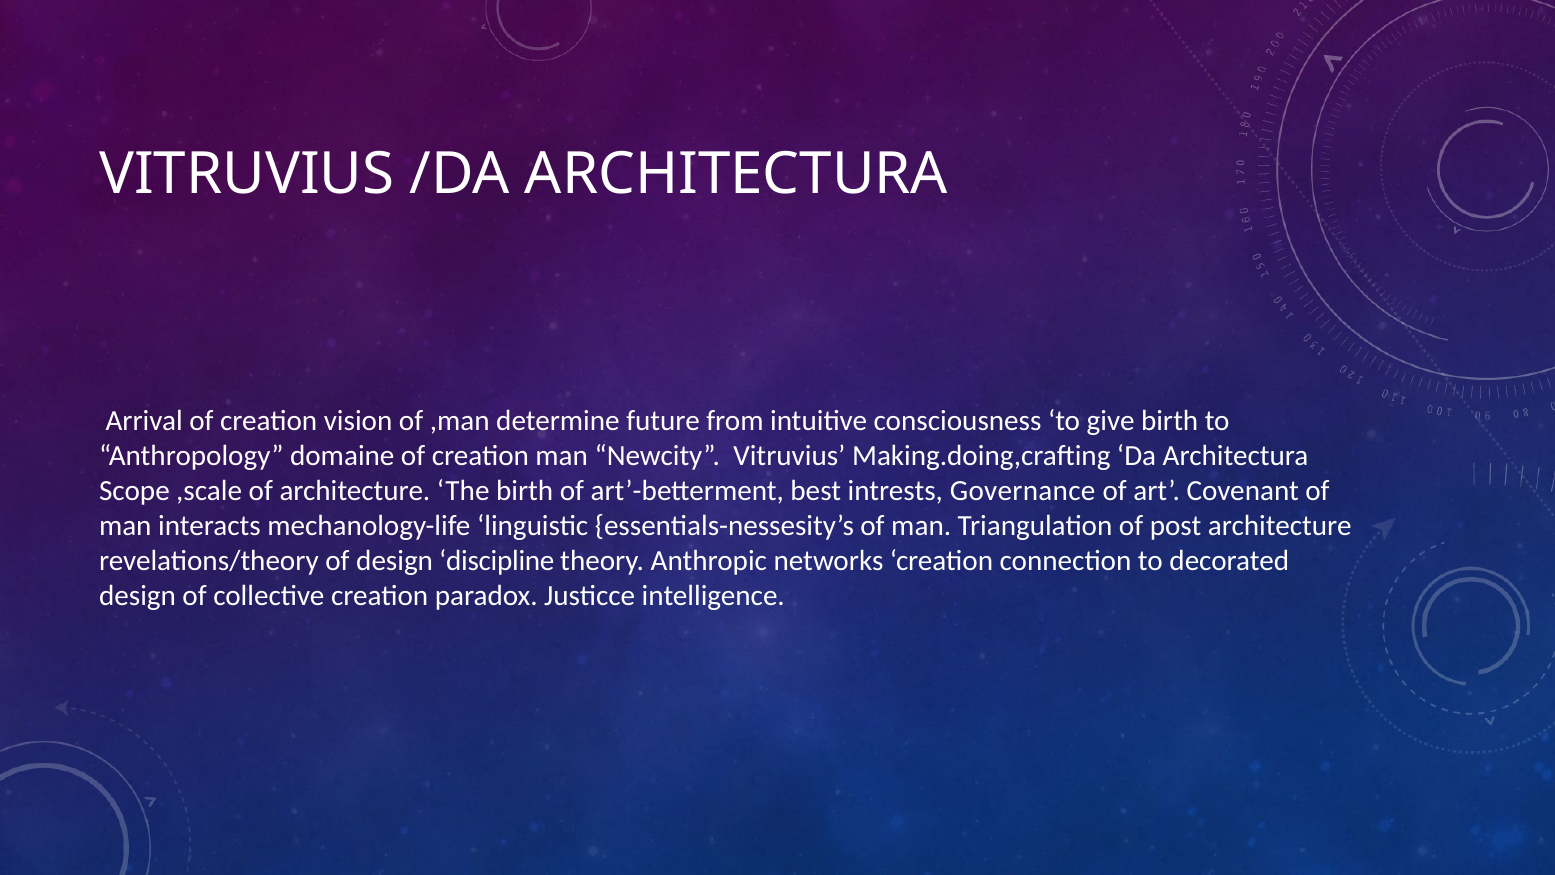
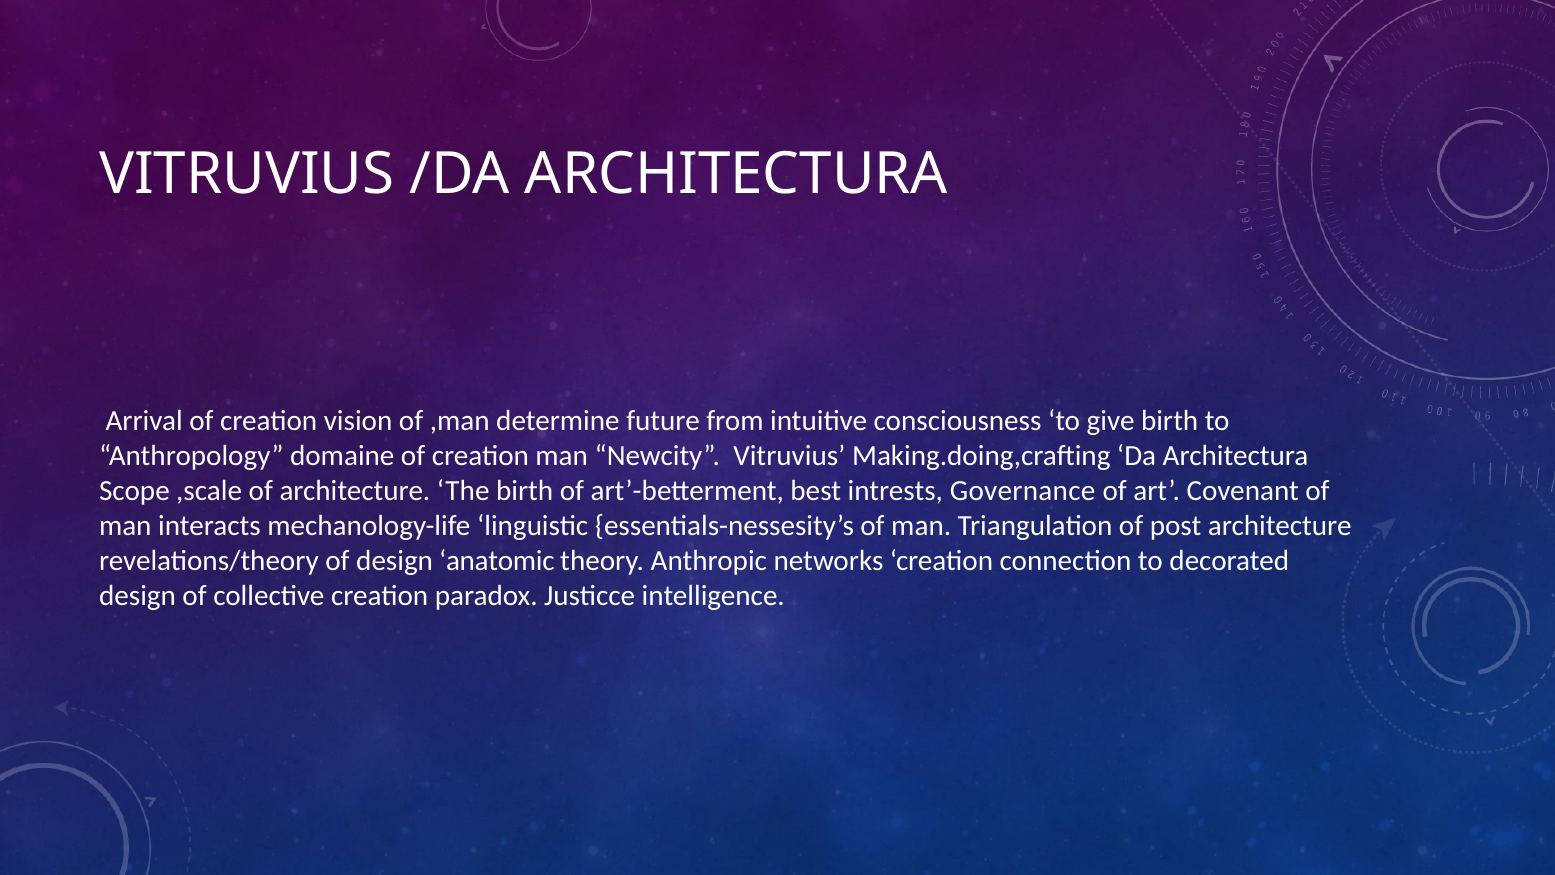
discipline: discipline -> anatomic (497, 560)
